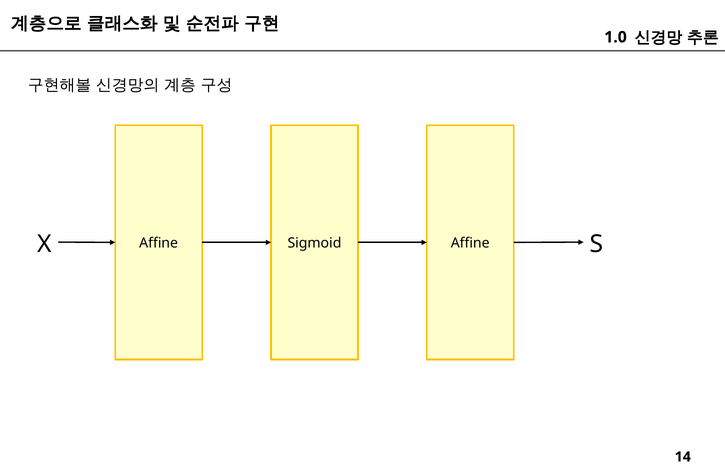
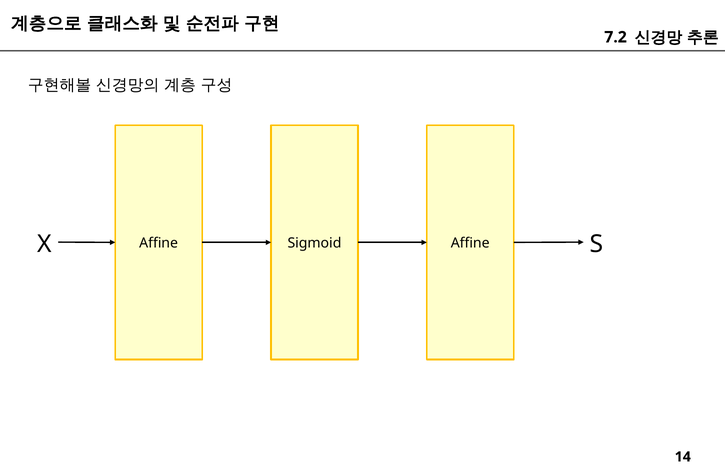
1.0: 1.0 -> 7.2 (616, 37)
